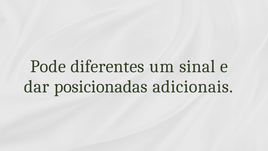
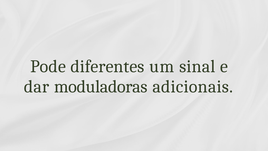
posicionadas: posicionadas -> moduladoras (101, 86)
